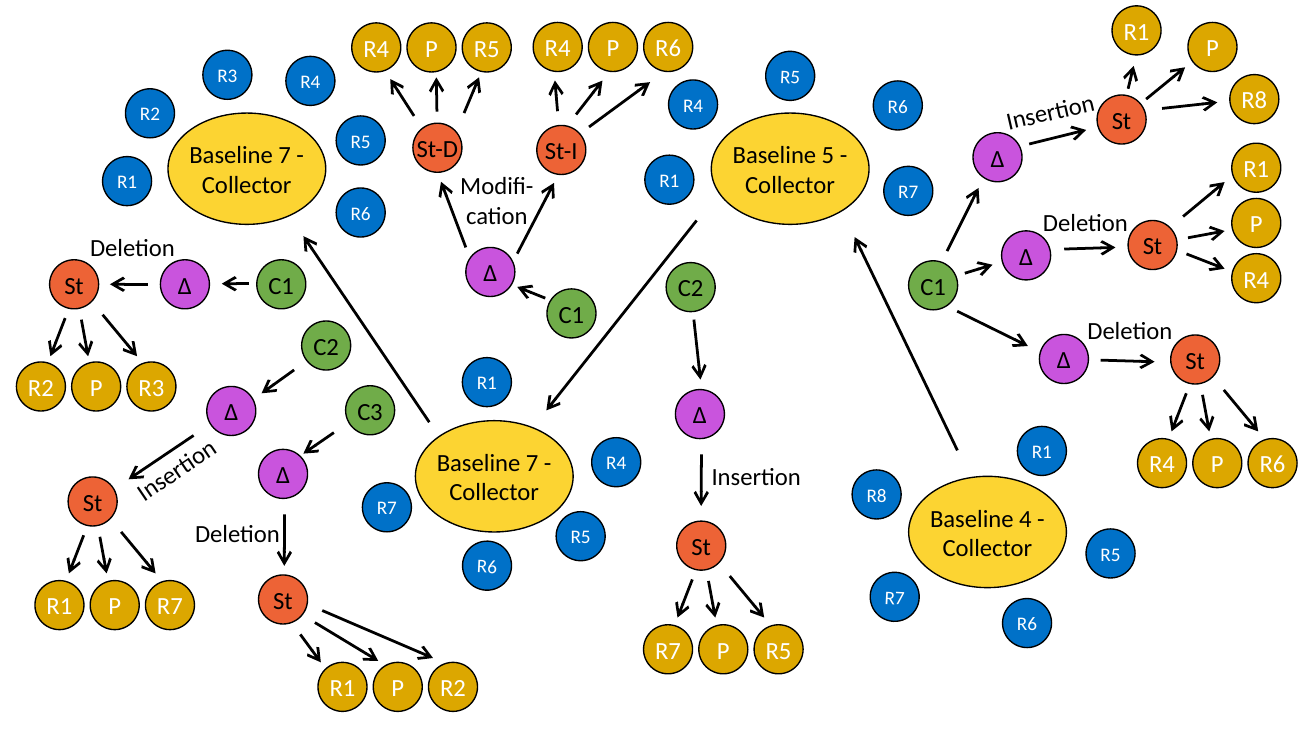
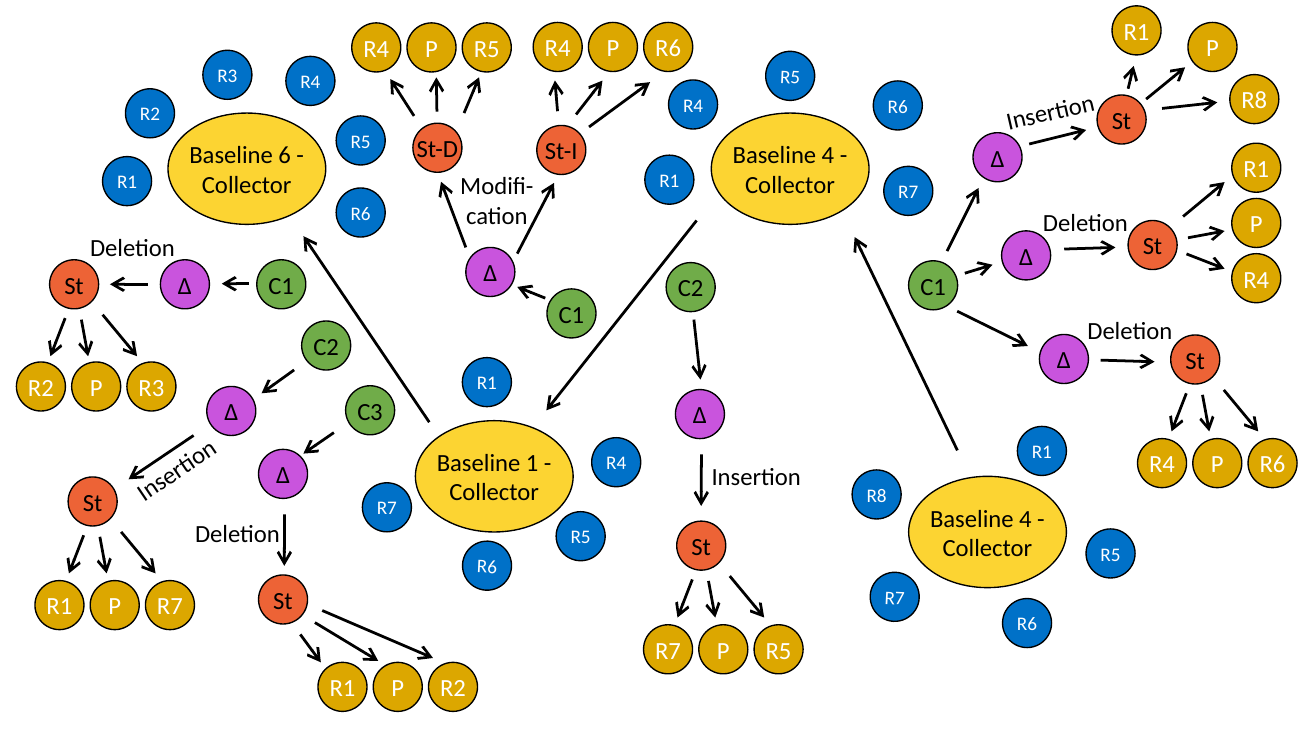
7: 7 -> 6 (285, 156)
5: 5 -> 4 (828, 156)
7: 7 -> 1 (532, 463)
